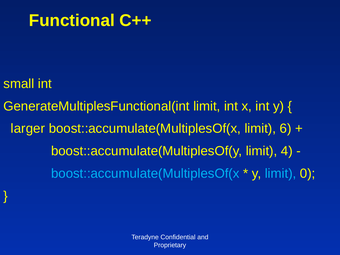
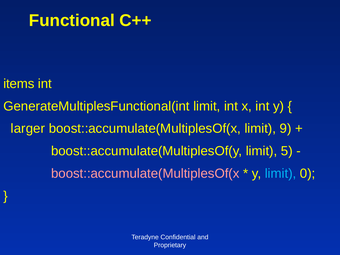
small: small -> items (19, 84)
6: 6 -> 9 (286, 129)
4: 4 -> 5 (287, 151)
boost::accumulate(MultiplesOf(x colour: light blue -> pink (145, 174)
